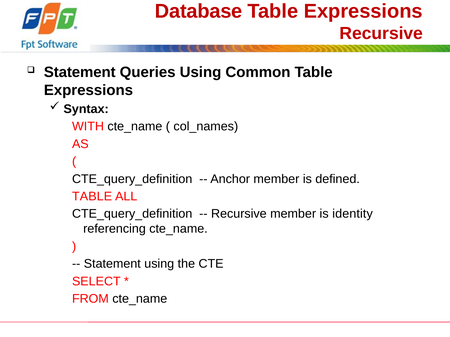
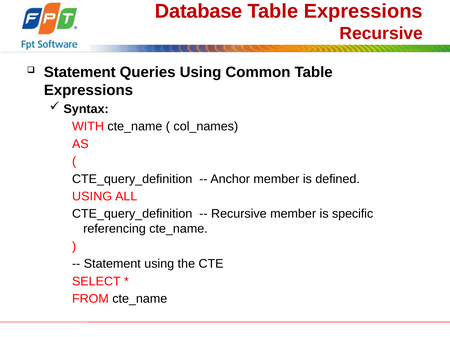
TABLE: TABLE -> USING (92, 197)
identity: identity -> specific (353, 214)
